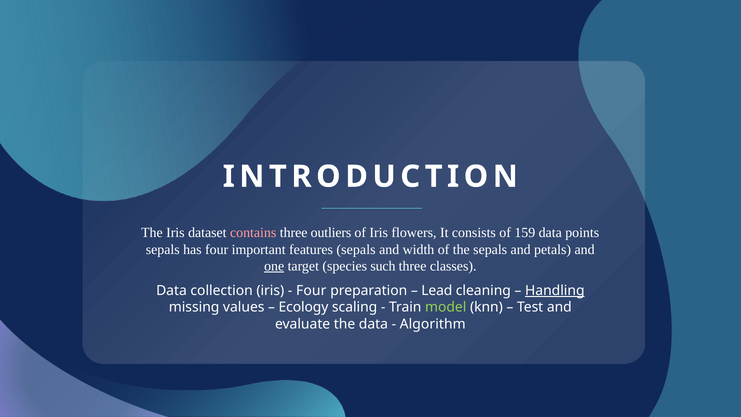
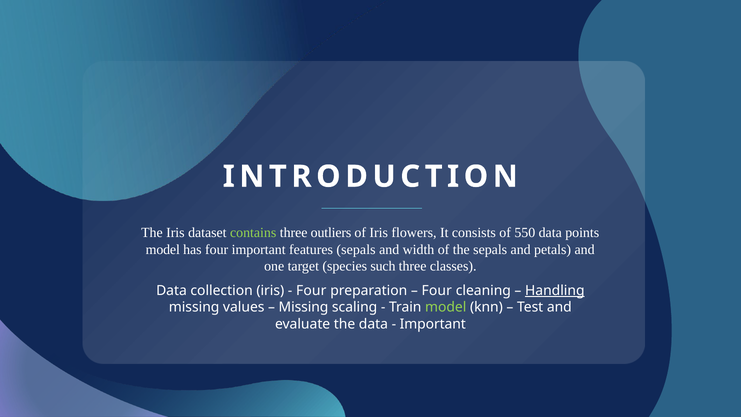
contains colour: pink -> light green (253, 233)
159: 159 -> 550 (525, 233)
sepals: sepals -> model (163, 249)
one underline: present -> none (274, 266)
Lead: Lead -> Four (437, 290)
Ecology: Ecology -> Missing (303, 307)
Algorithm: Algorithm -> Important (433, 324)
